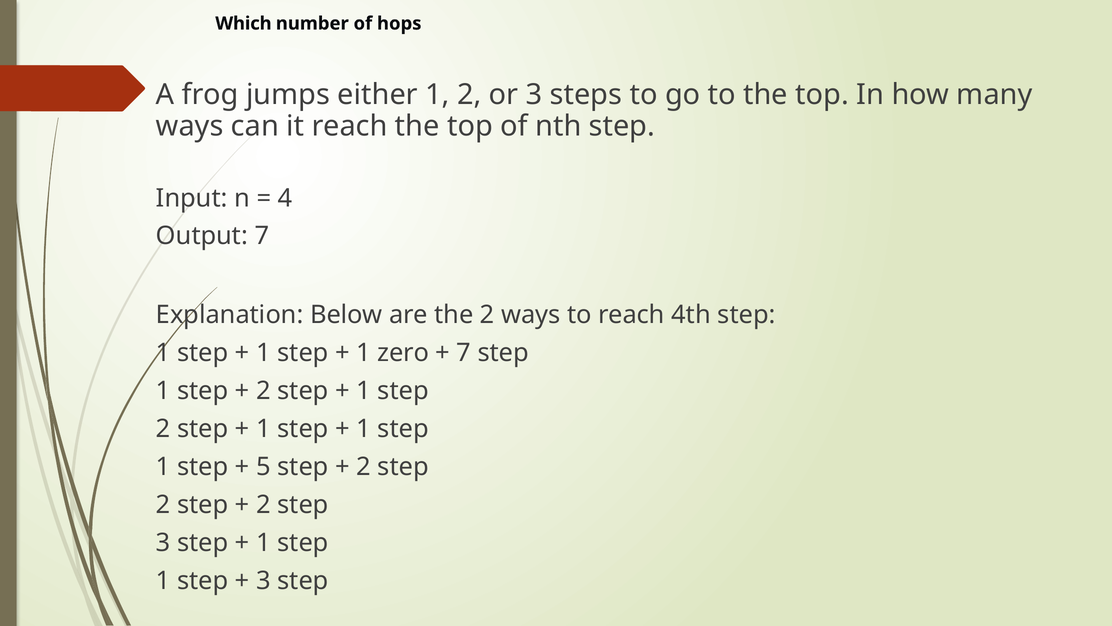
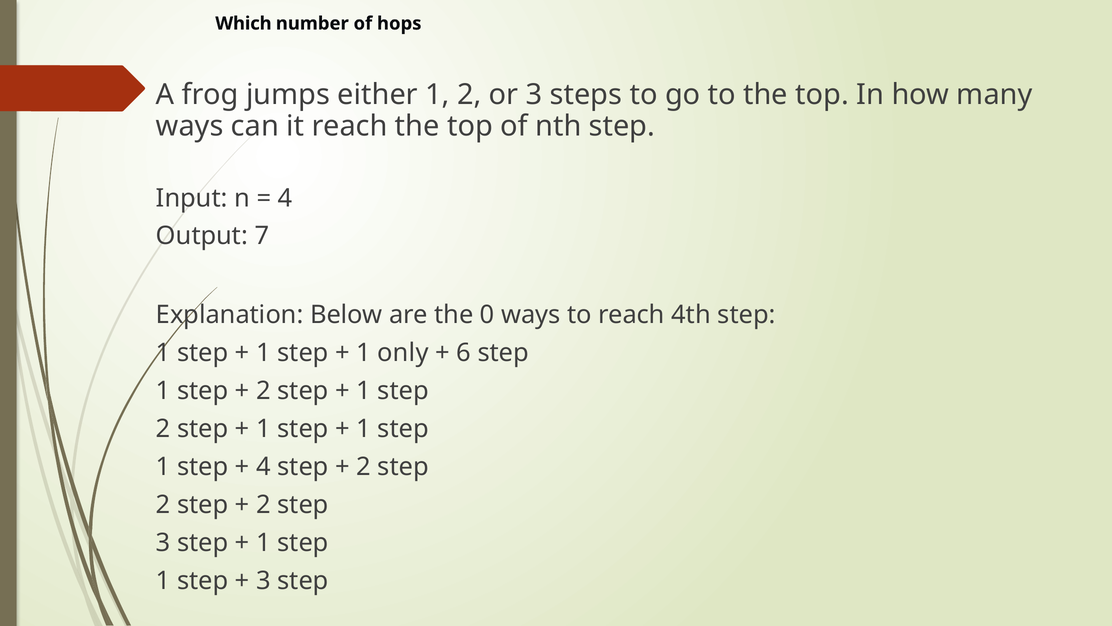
the 2: 2 -> 0 (487, 315)
zero: zero -> only (403, 353)
7: 7 -> 6 (464, 353)
5: 5 -> 4 (263, 466)
